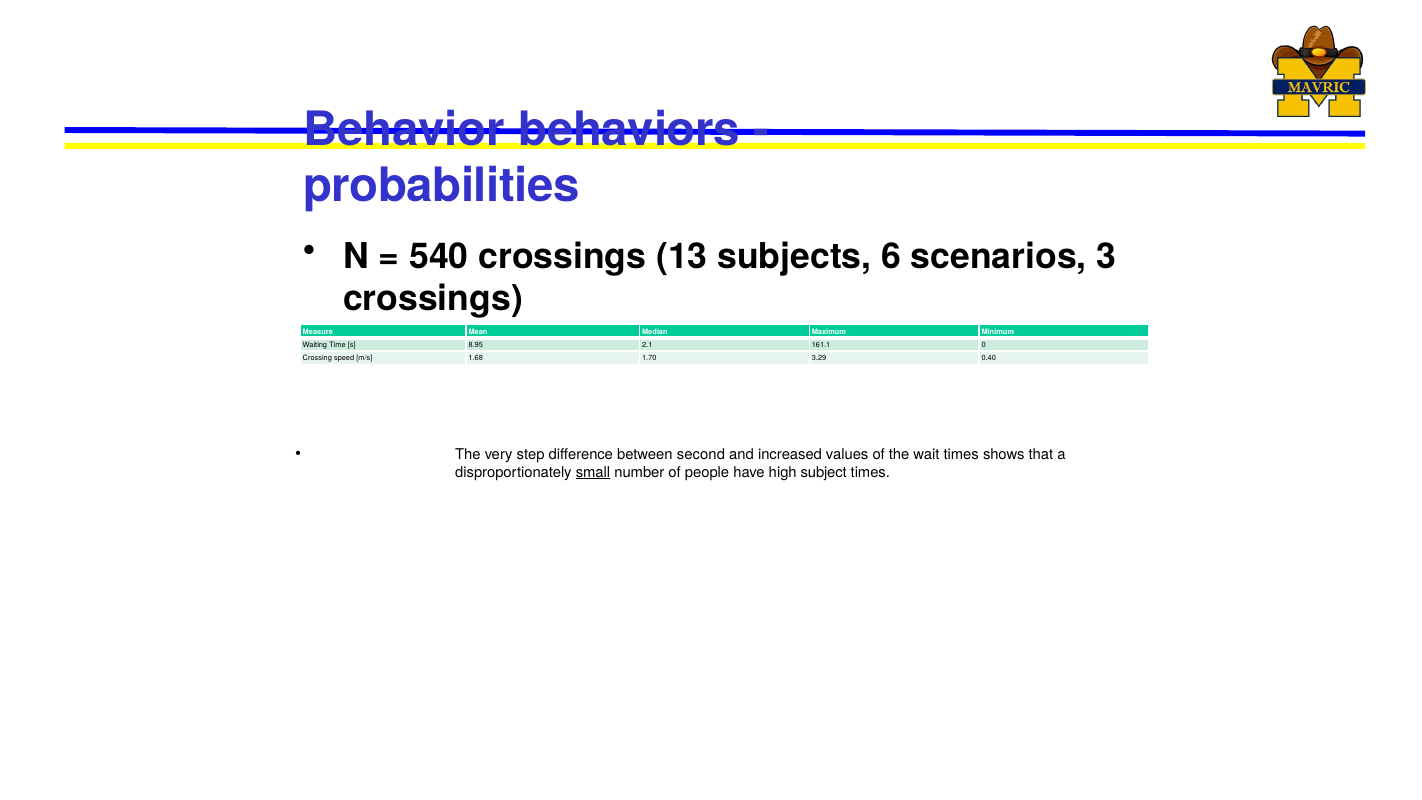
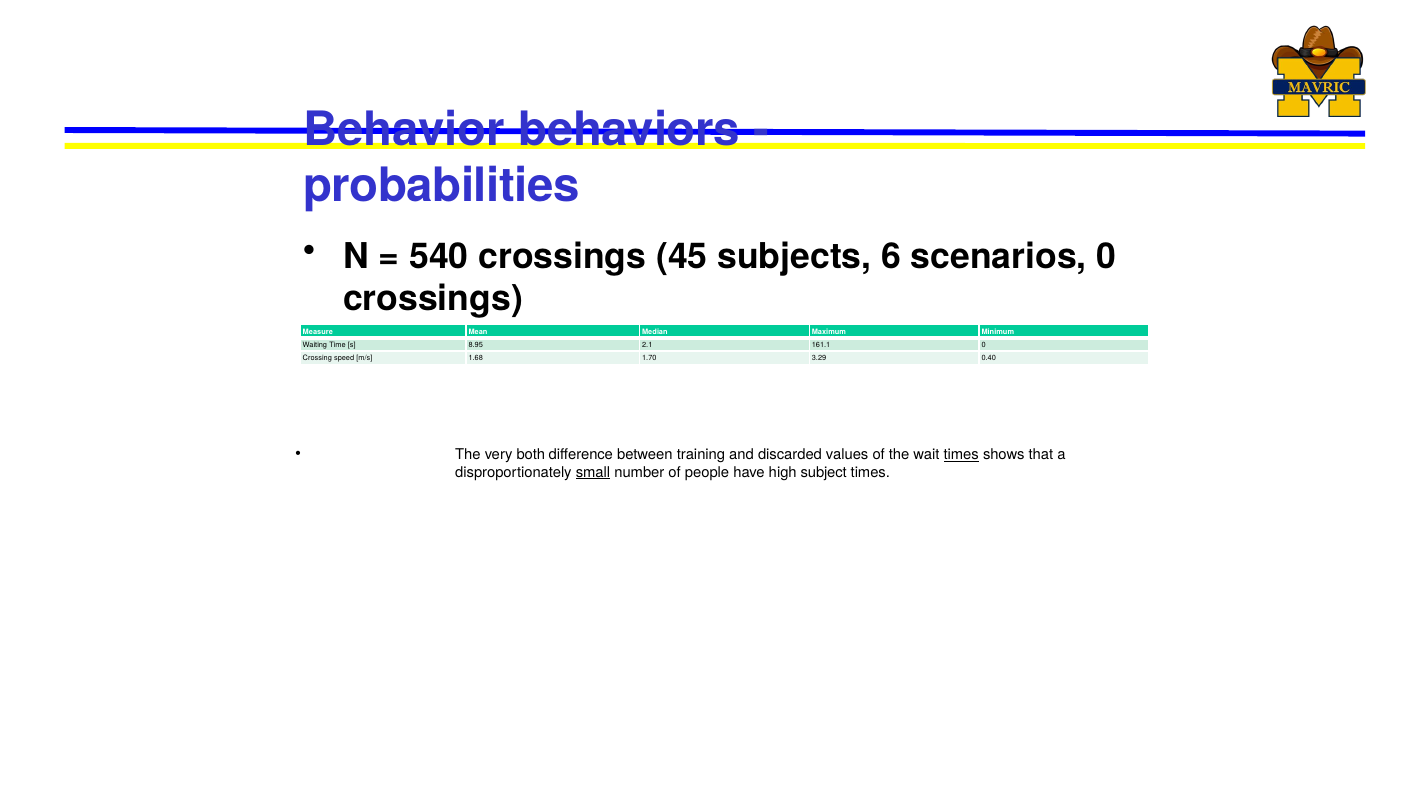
13: 13 -> 45 (682, 257)
scenarios 3: 3 -> 0 (1106, 257)
step: step -> both (531, 455)
second: second -> training (701, 455)
increased: increased -> discarded (790, 455)
times underline: none -> present (961, 455)
